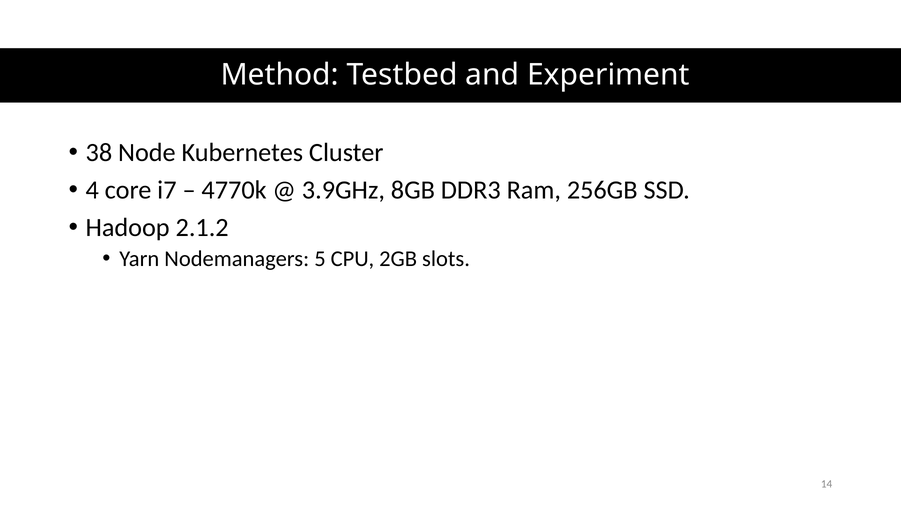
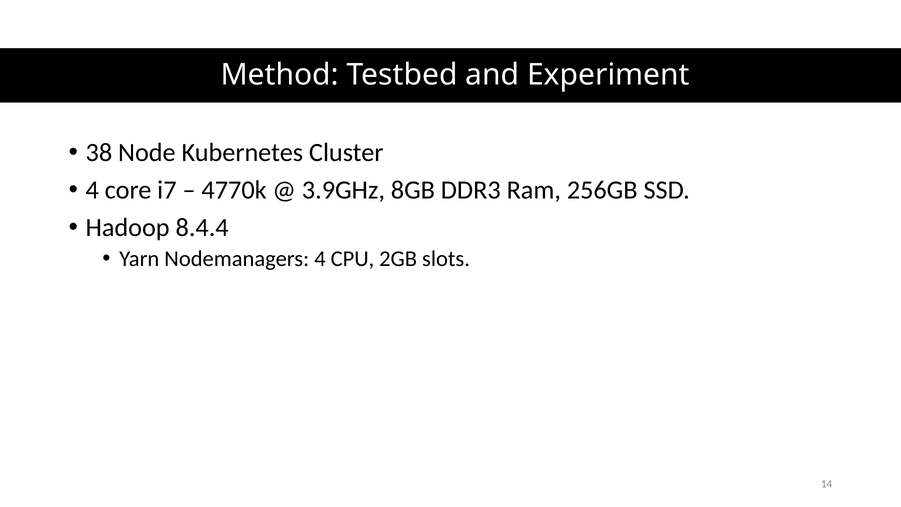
2.1.2: 2.1.2 -> 8.4.4 (202, 228)
Nodemanagers 5: 5 -> 4 (320, 259)
